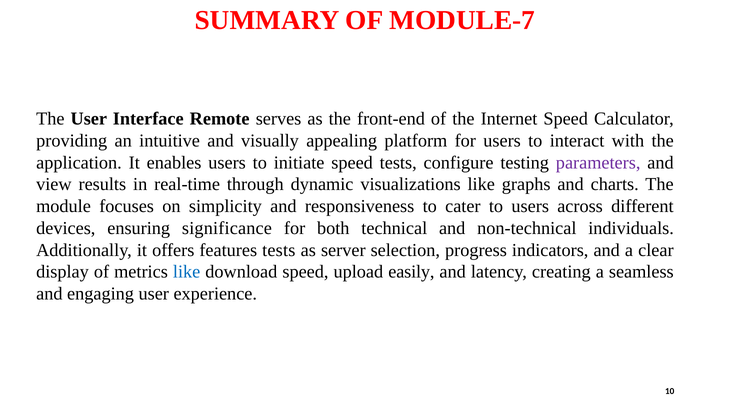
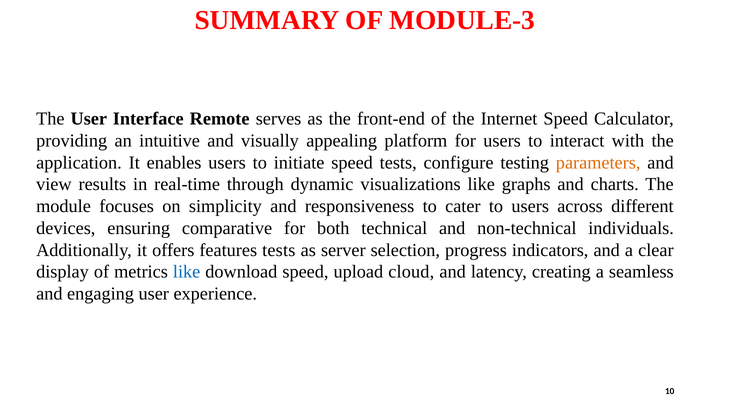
MODULE-7: MODULE-7 -> MODULE-3 (462, 20)
parameters colour: purple -> orange (598, 163)
significance: significance -> comparative (227, 228)
easily: easily -> cloud (411, 272)
